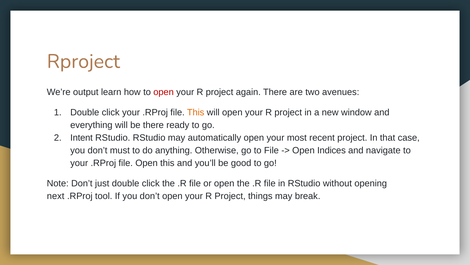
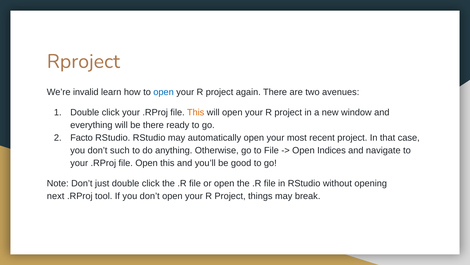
output: output -> invalid (86, 92)
open colour: red -> blue (164, 92)
Intent: Intent -> Facto (82, 138)
must: must -> such (120, 150)
